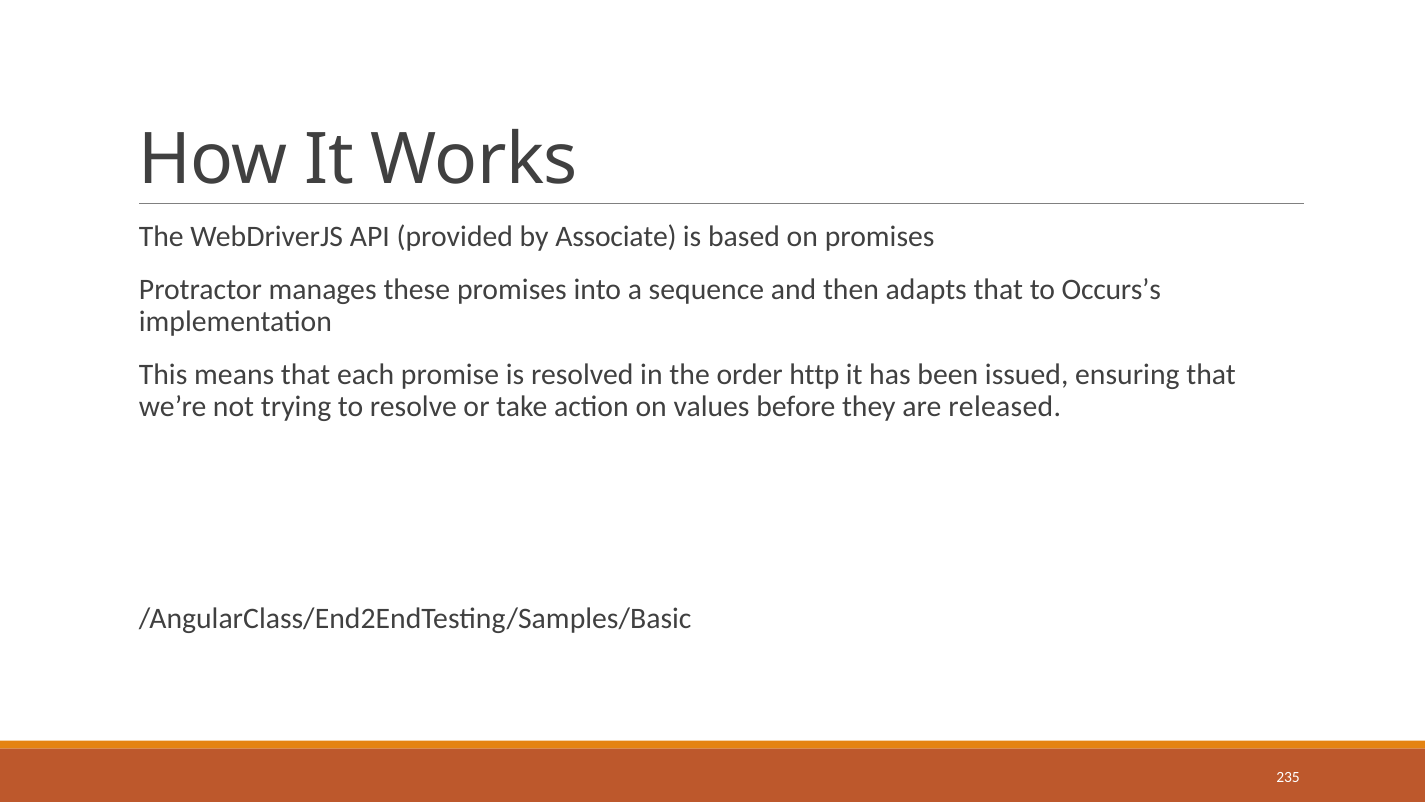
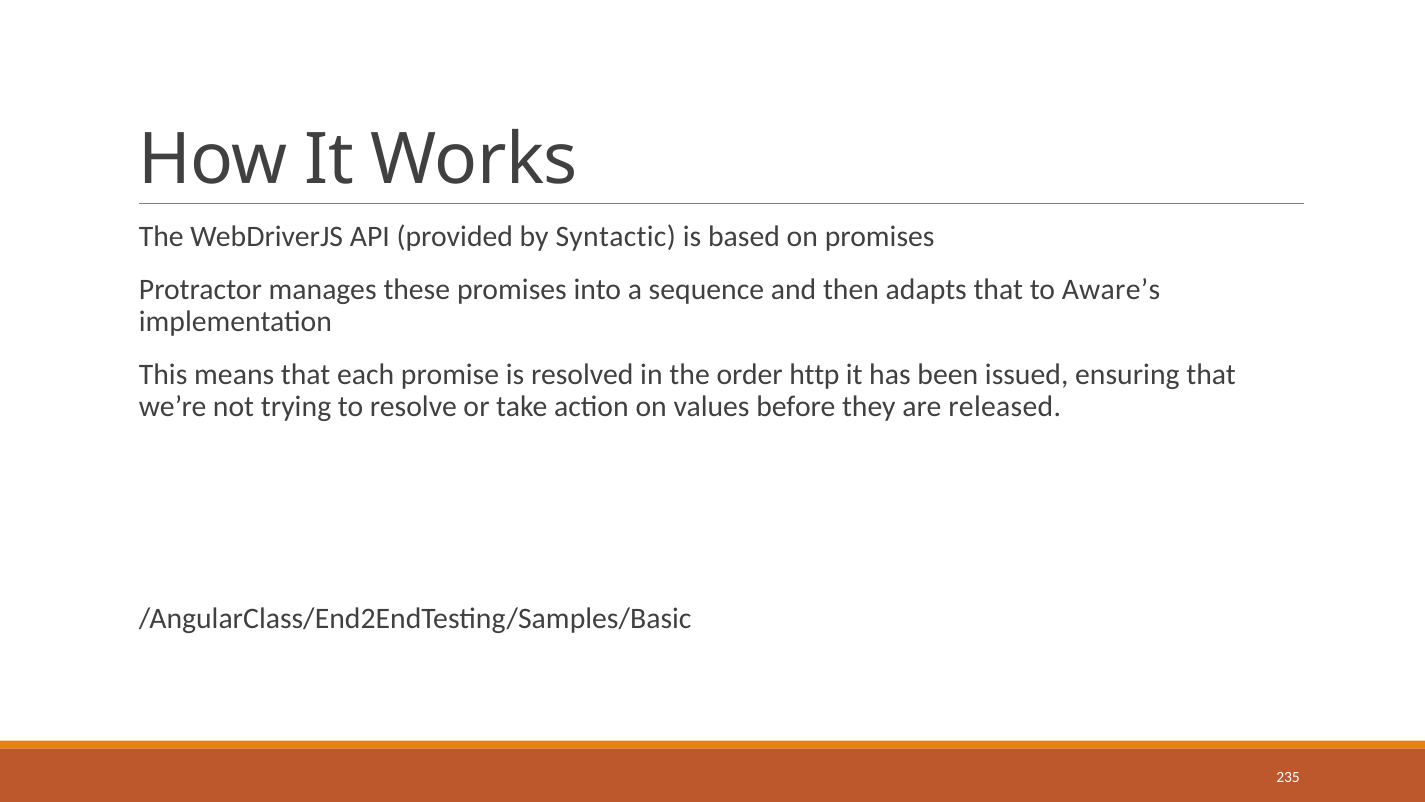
Associate: Associate -> Syntactic (616, 237)
Occurs’s: Occurs’s -> Aware’s (1111, 290)
